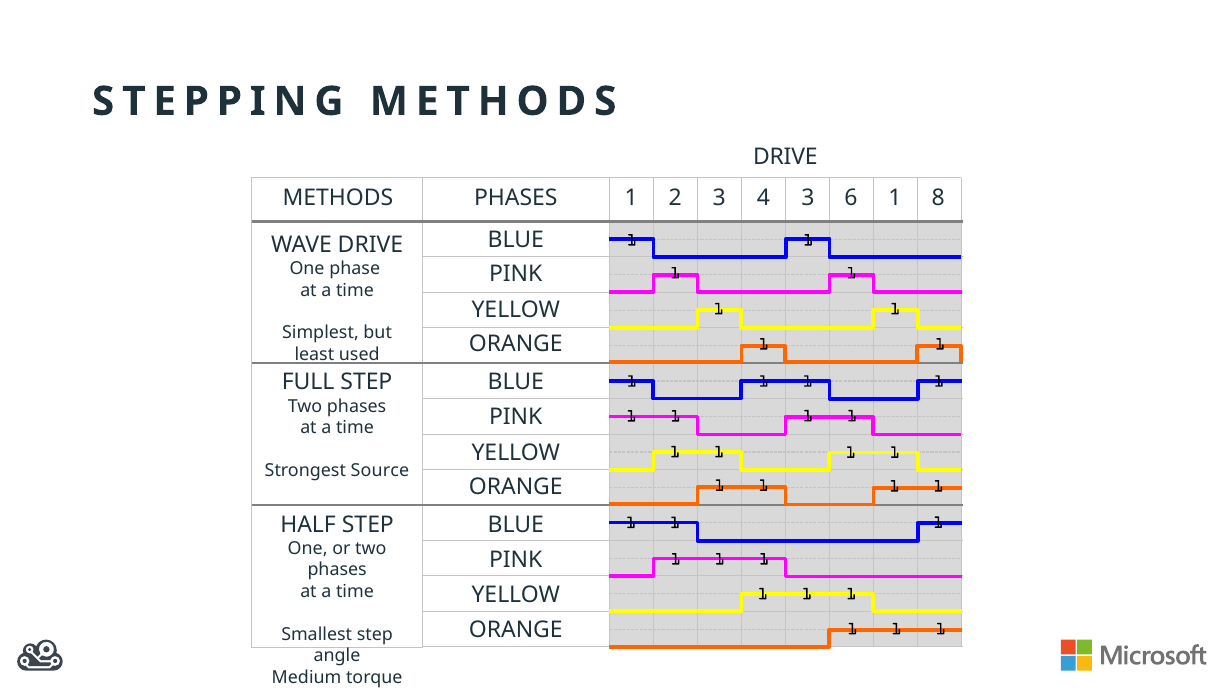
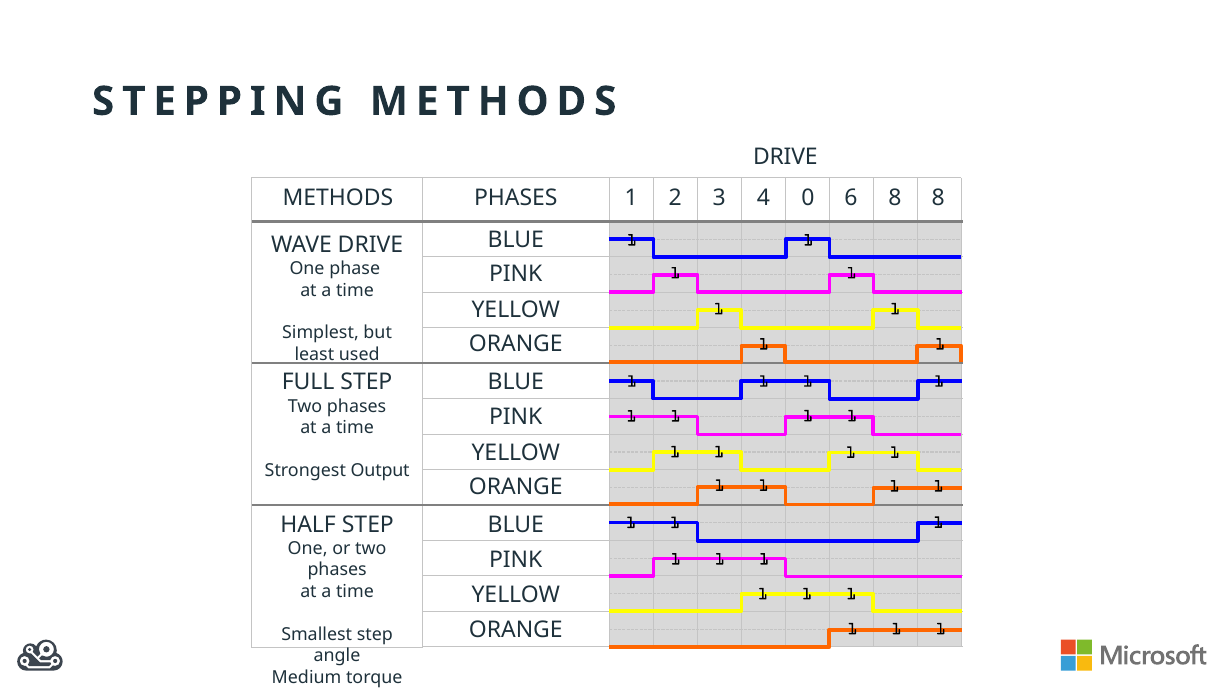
4 3: 3 -> 0 (808, 198)
6 1: 1 -> 8 (895, 198)
Source: Source -> Output (380, 471)
